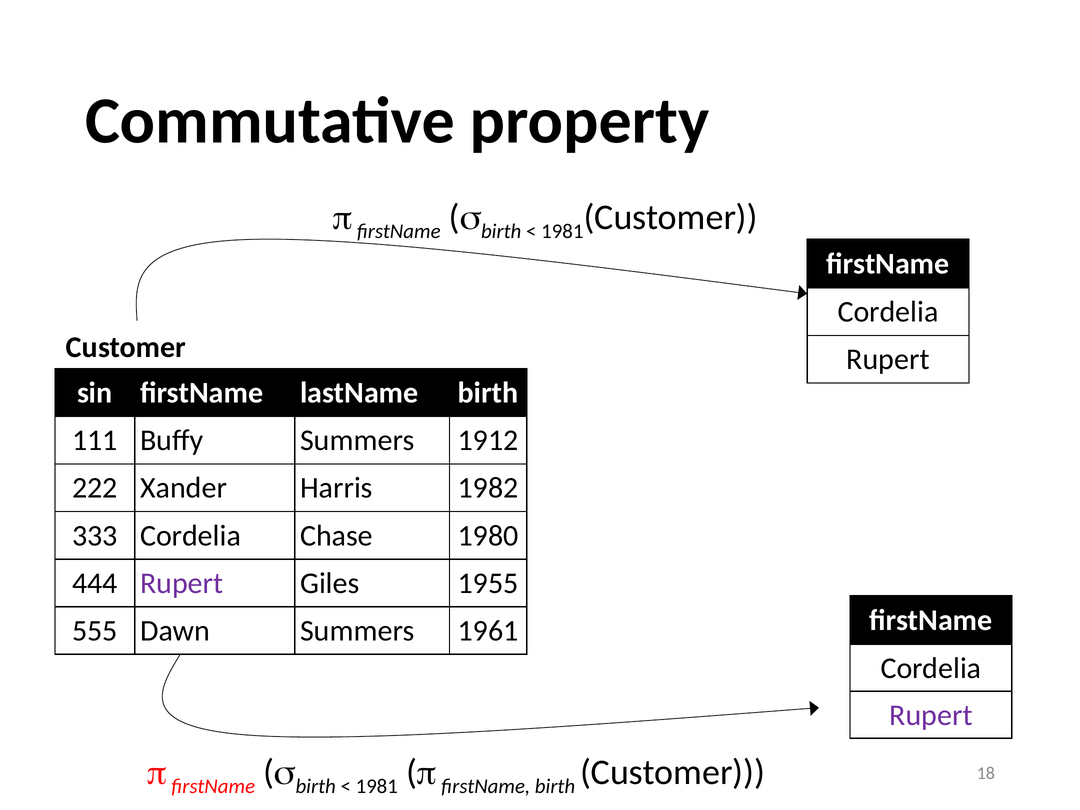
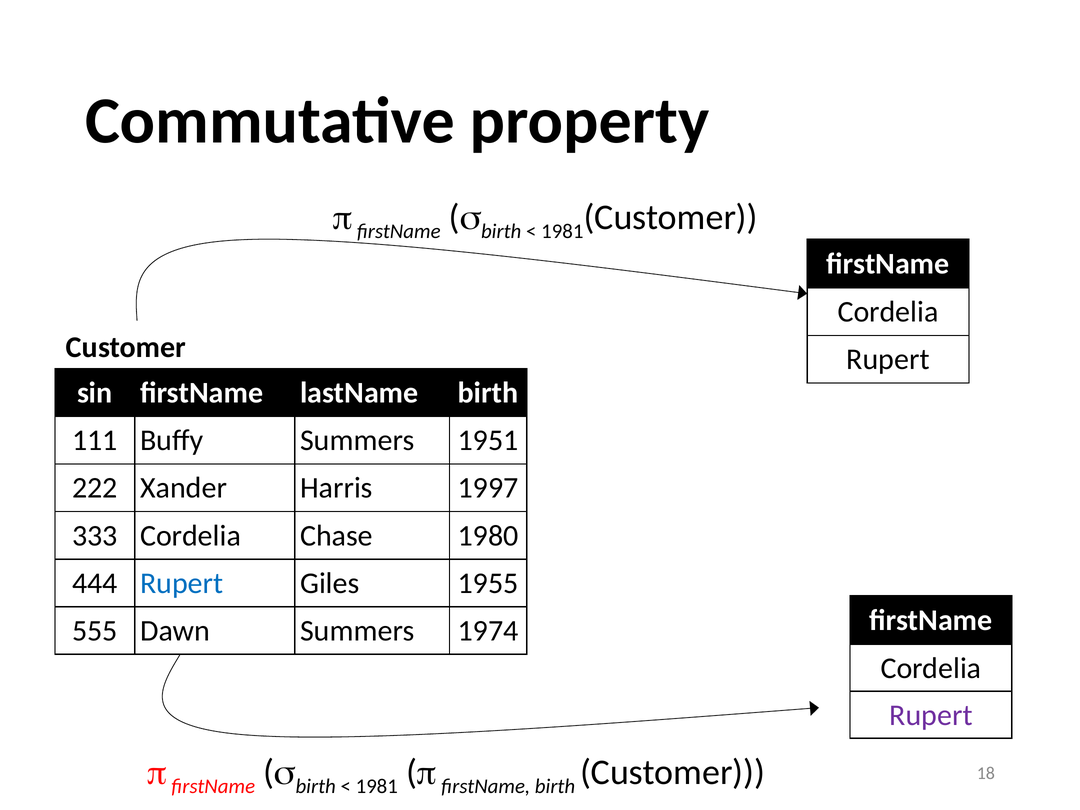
1912: 1912 -> 1951 (488, 441)
1982: 1982 -> 1997 (488, 488)
Rupert colour: purple -> blue (182, 583)
1961: 1961 -> 1974 (488, 631)
